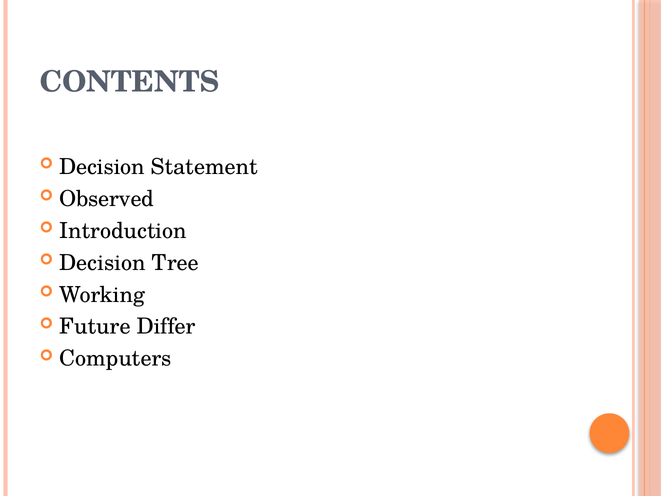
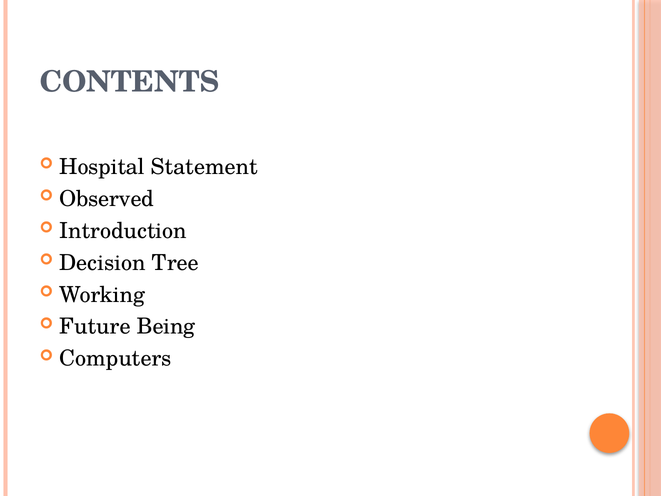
Decision: Decision -> Hospital (102, 167)
Differ: Differ -> Being (166, 327)
